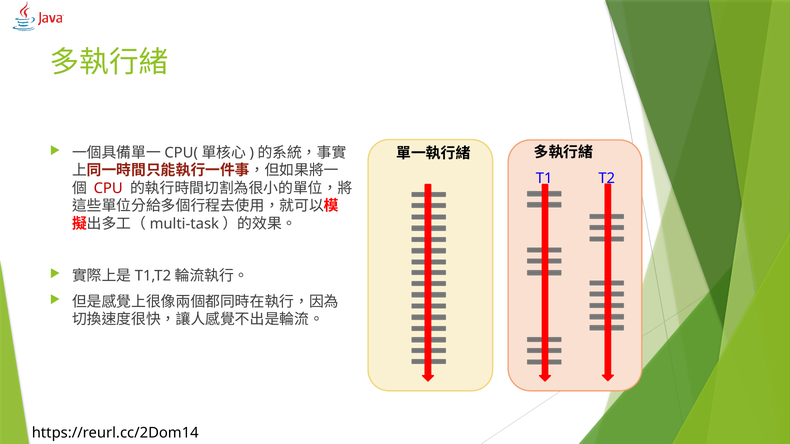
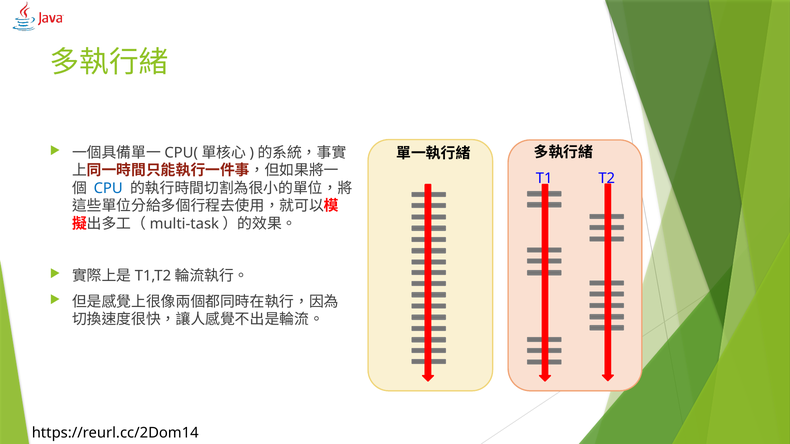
CPU colour: red -> blue (108, 188)
